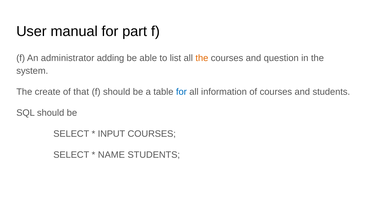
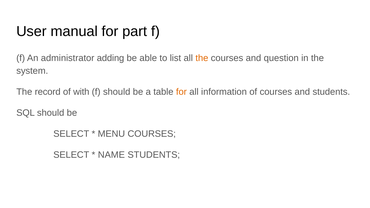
create: create -> record (48, 92)
that: that -> with (81, 92)
for colour: blue -> orange (181, 92)
INPUT: INPUT -> MENU (111, 134)
